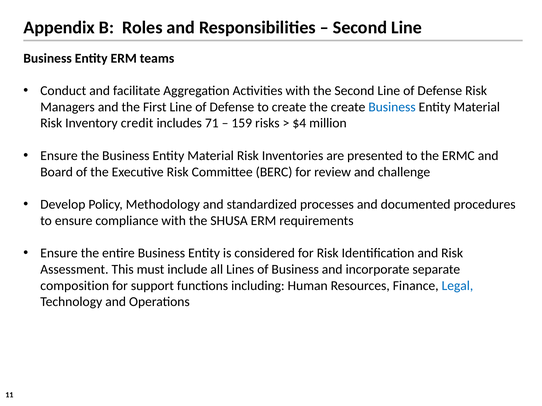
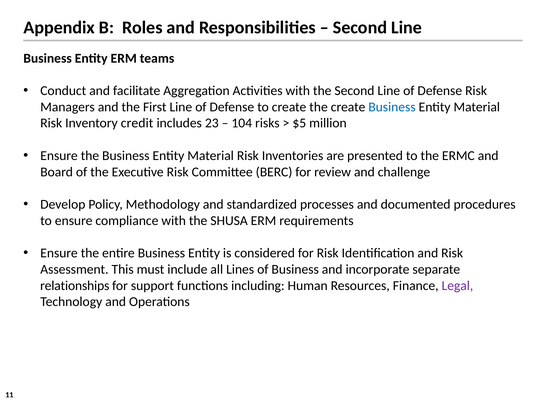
71: 71 -> 23 (212, 123)
159: 159 -> 104 (242, 123)
$4: $4 -> $5 (299, 123)
composition: composition -> relationships (75, 286)
Legal colour: blue -> purple (457, 286)
